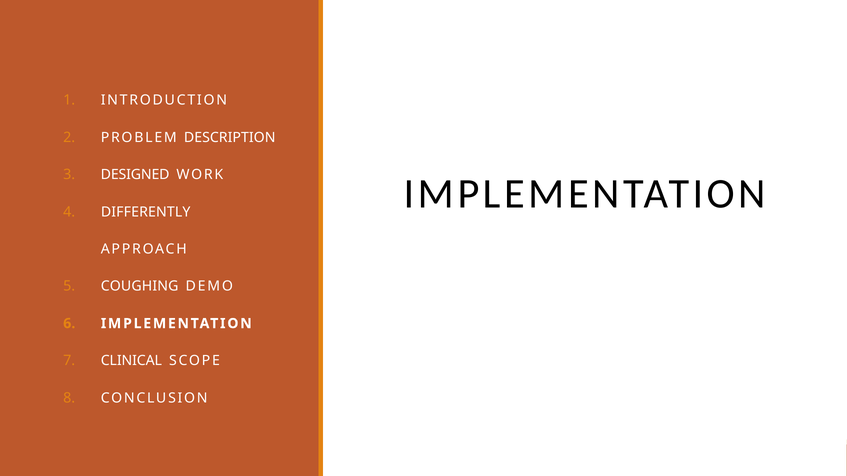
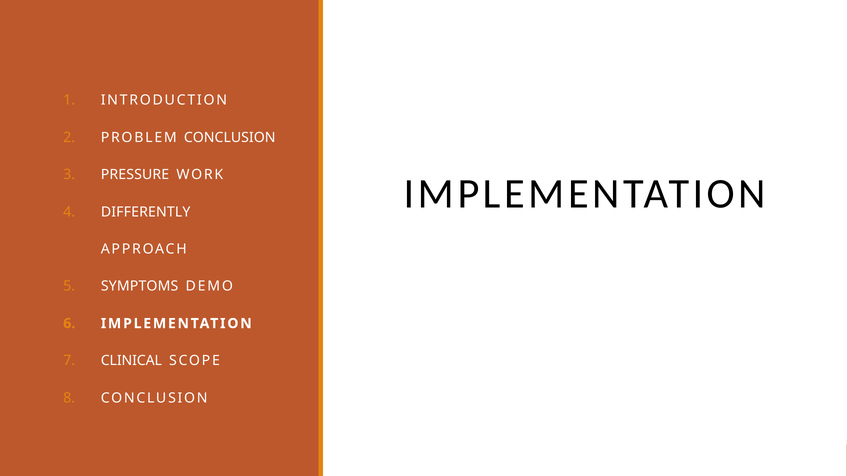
PROBLEM DESCRIPTION: DESCRIPTION -> CONCLUSION (230, 138)
DESIGNED: DESIGNED -> PRESSURE (135, 175)
COUGHING: COUGHING -> SYMPTOMS (140, 287)
